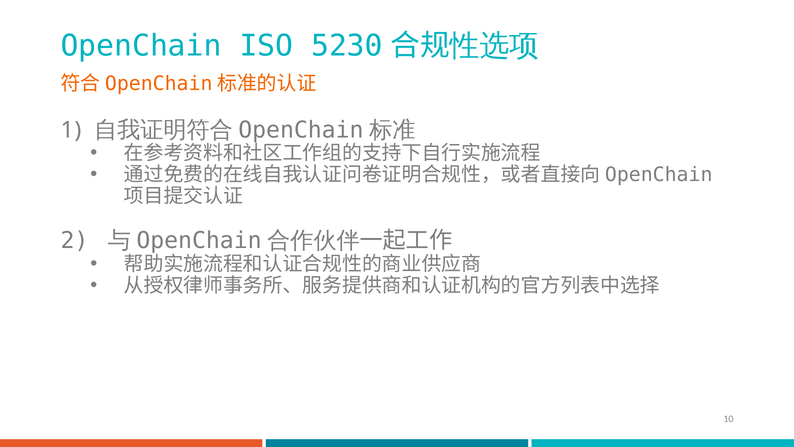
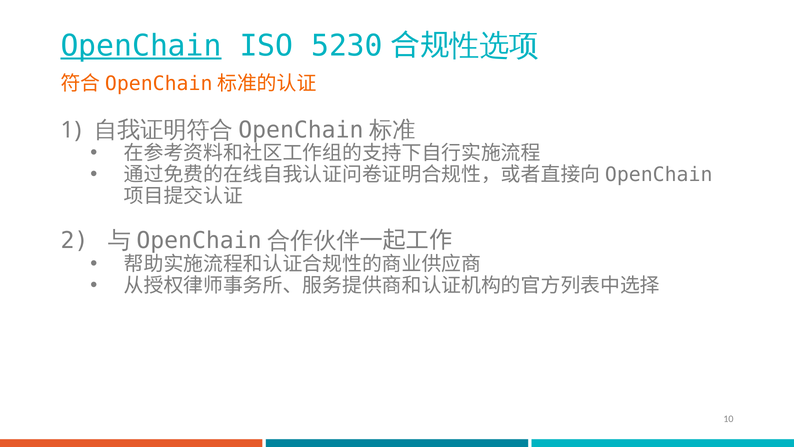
OpenChain underline: none -> present (141, 46)
